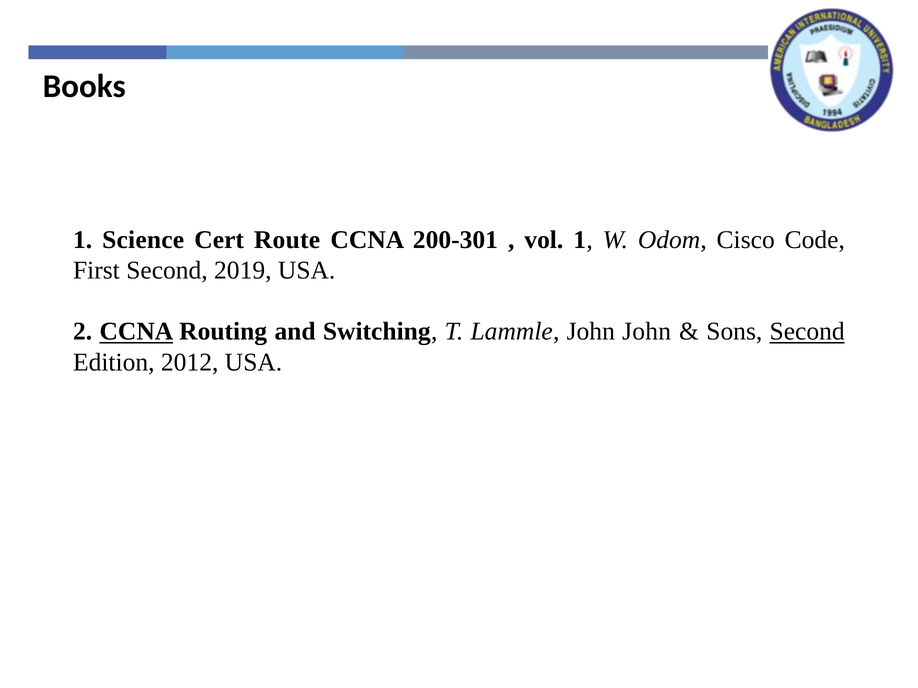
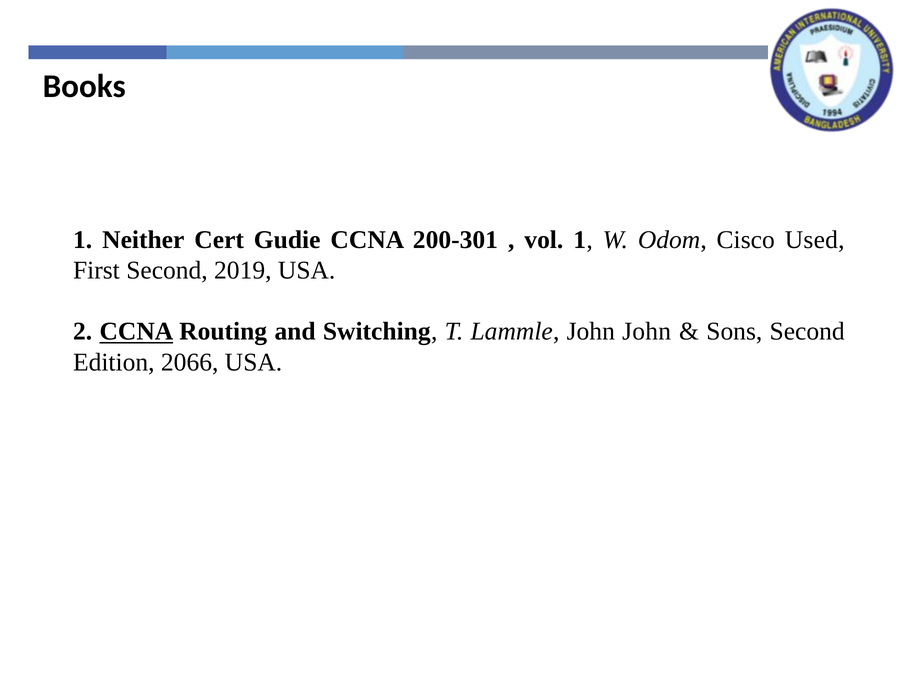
Science: Science -> Neither (143, 240)
Route: Route -> Gudie (287, 240)
Code: Code -> Used (815, 240)
Second underline: present -> none (807, 332)
2012: 2012 -> 2066 (190, 362)
